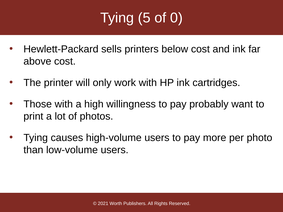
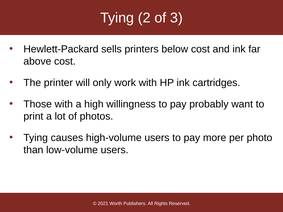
5: 5 -> 2 (144, 18)
0: 0 -> 3 (176, 18)
